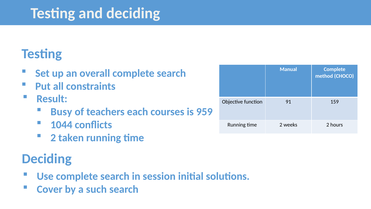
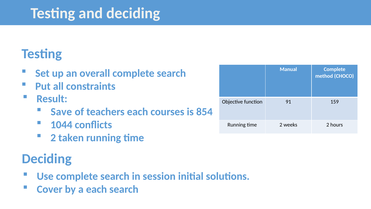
Busy: Busy -> Save (61, 112)
959: 959 -> 854 (204, 112)
a such: such -> each (96, 189)
